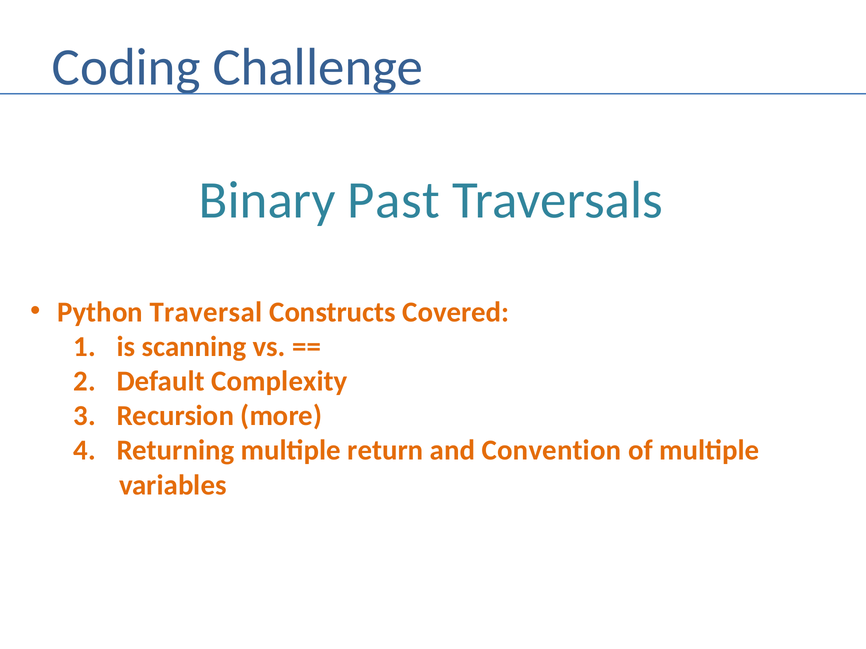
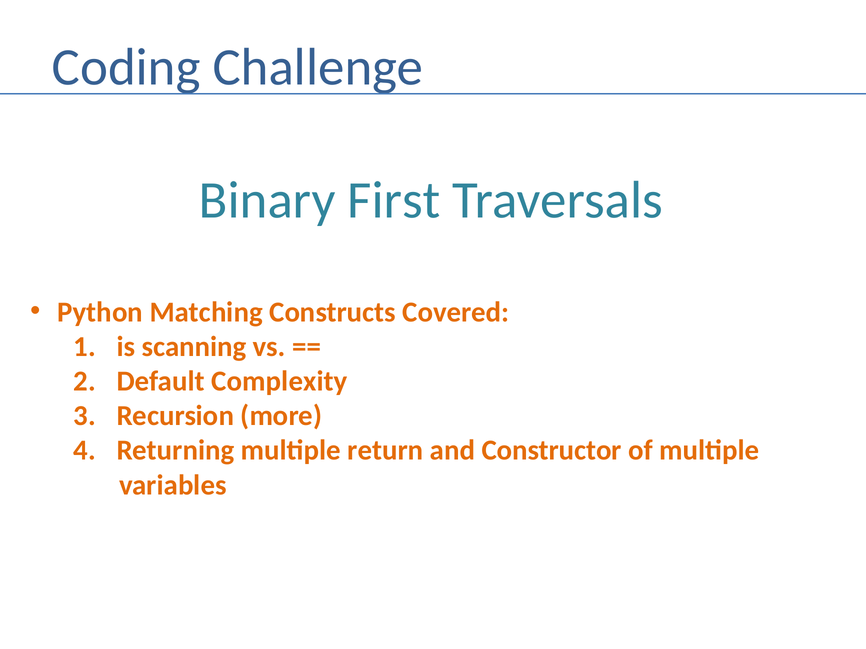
Past: Past -> First (394, 201)
Traversal: Traversal -> Matching (206, 312)
Convention: Convention -> Constructor (552, 451)
